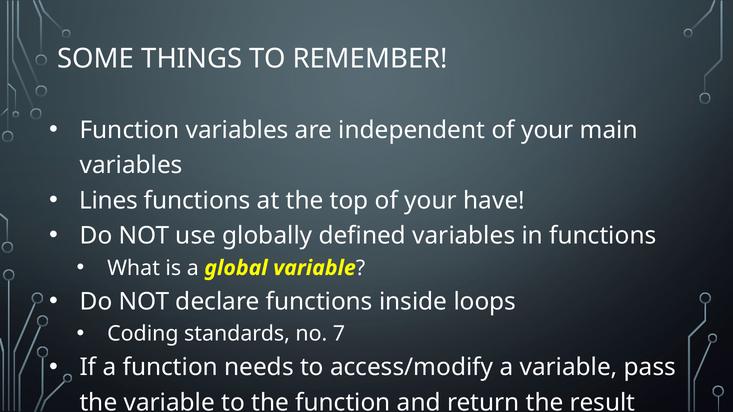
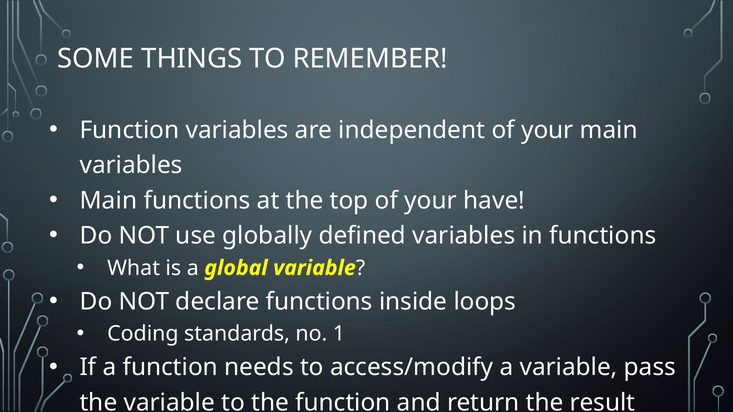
Lines: Lines -> Main (108, 201)
7: 7 -> 1 (339, 334)
